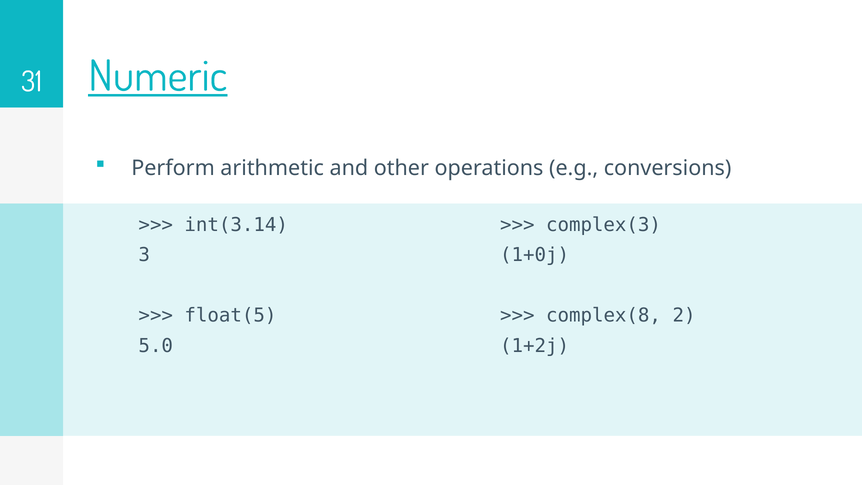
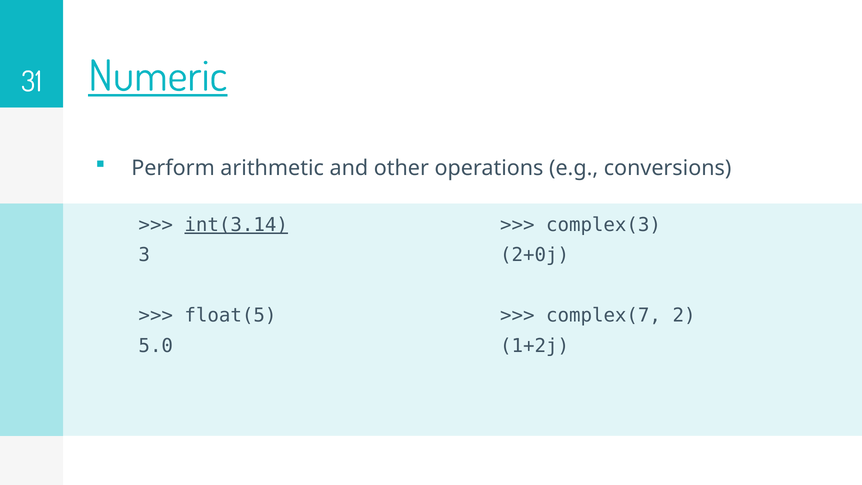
int(3.14 underline: none -> present (236, 225)
1+0j: 1+0j -> 2+0j (535, 255)
complex(8: complex(8 -> complex(7 (604, 315)
